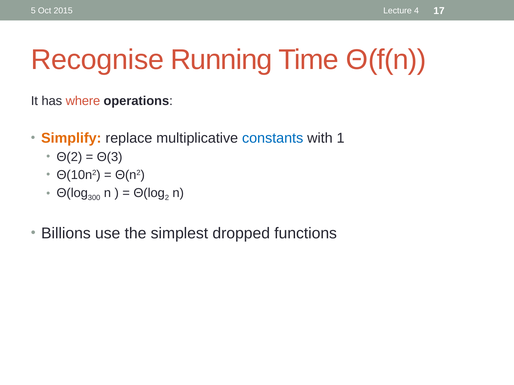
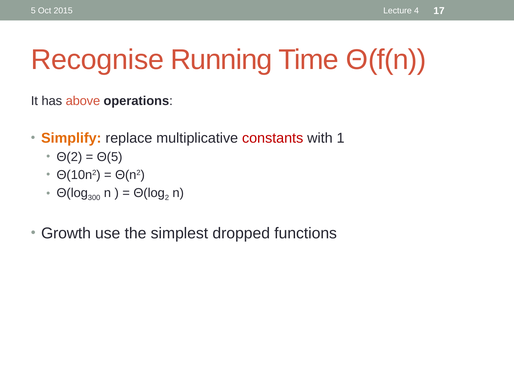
where: where -> above (83, 101)
constants colour: blue -> red (273, 138)
Θ(3: Θ(3 -> Θ(5 (110, 157)
Billions: Billions -> Growth (66, 234)
